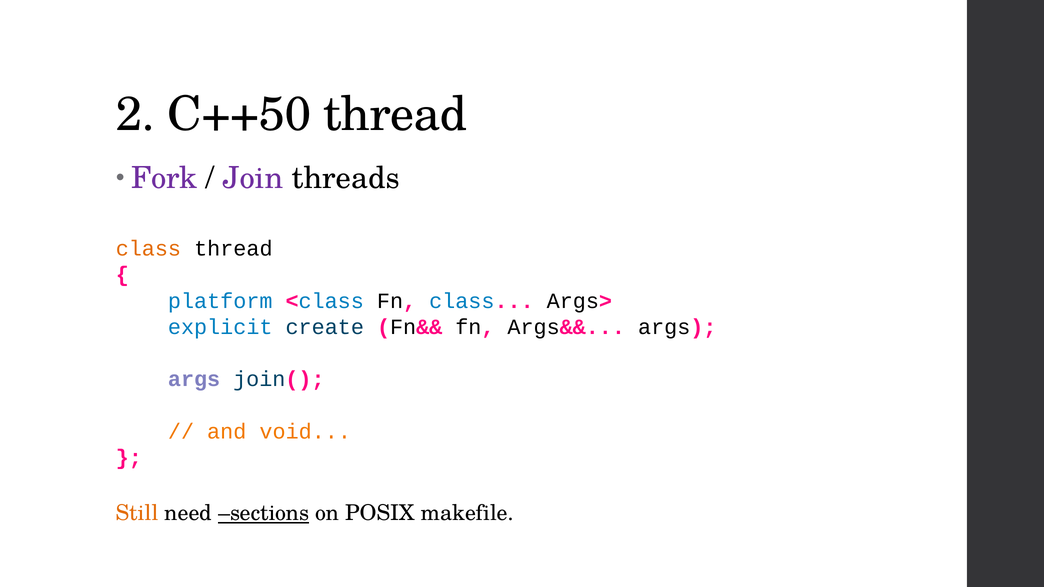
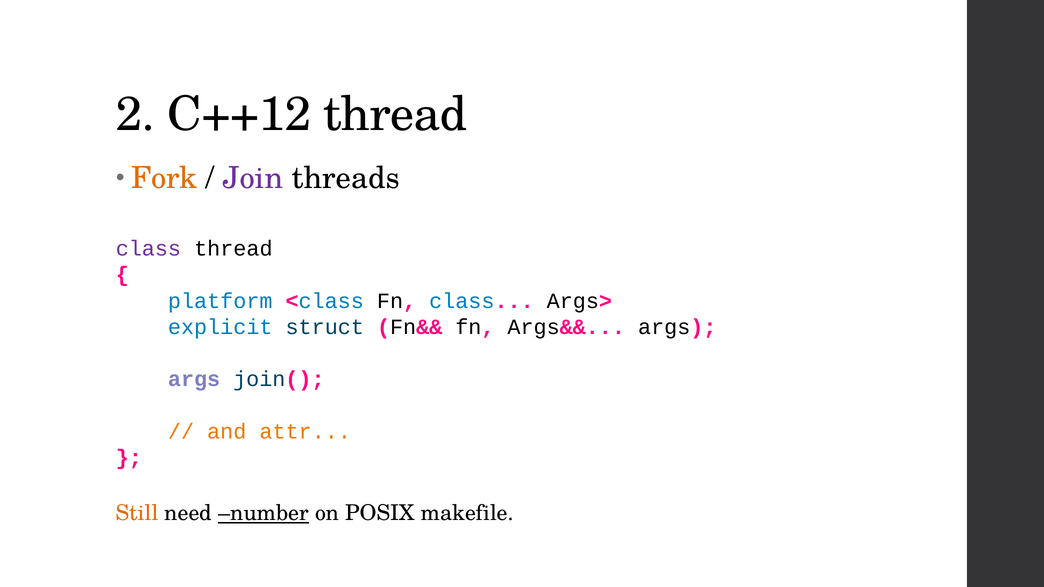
C++50: C++50 -> C++12 (239, 115)
Fork colour: purple -> orange (164, 178)
class colour: orange -> purple (148, 249)
create: create -> struct (325, 327)
void: void -> attr (305, 432)
sections: sections -> number (264, 513)
